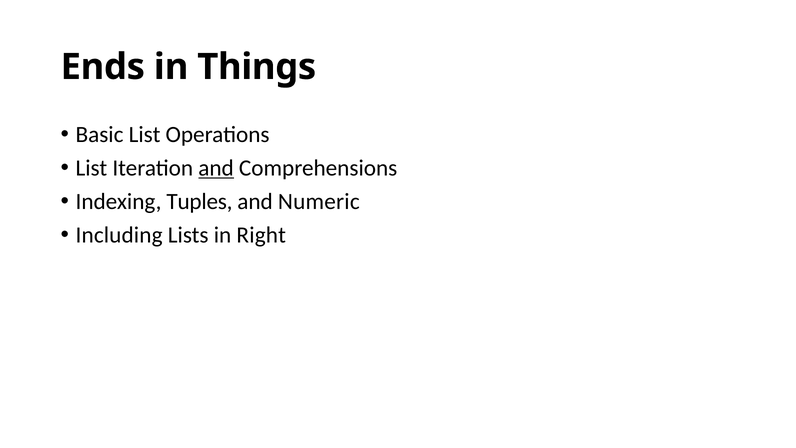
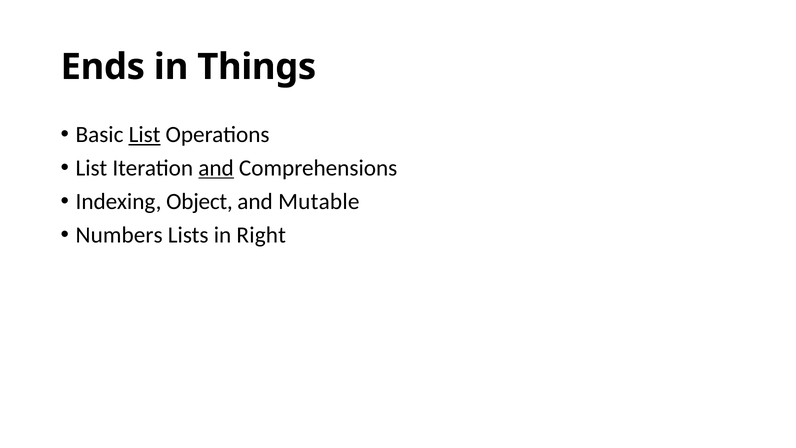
List underline: none -> present (145, 135)
Tuples: Tuples -> Object (199, 201)
Numeric: Numeric -> Mutable (319, 201)
Including: Including -> Numbers (119, 235)
